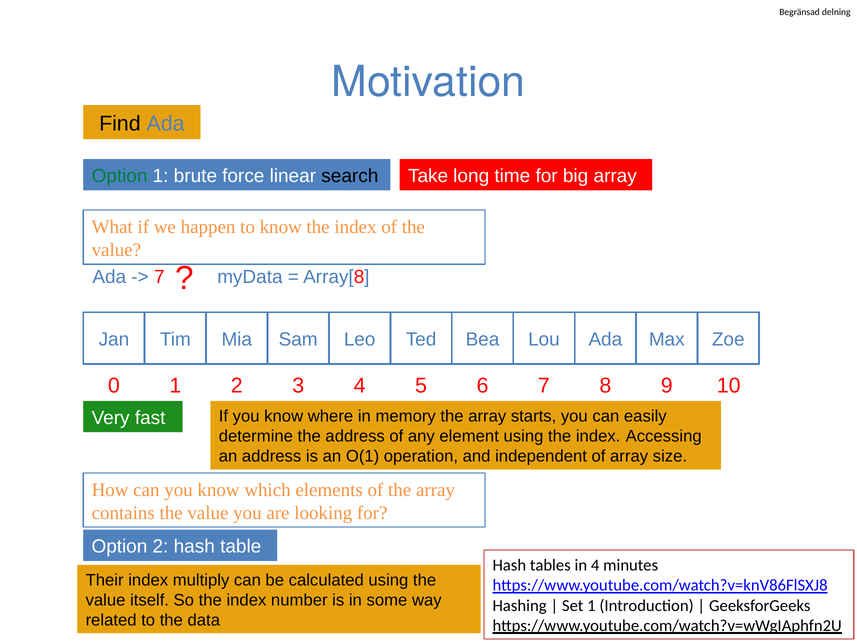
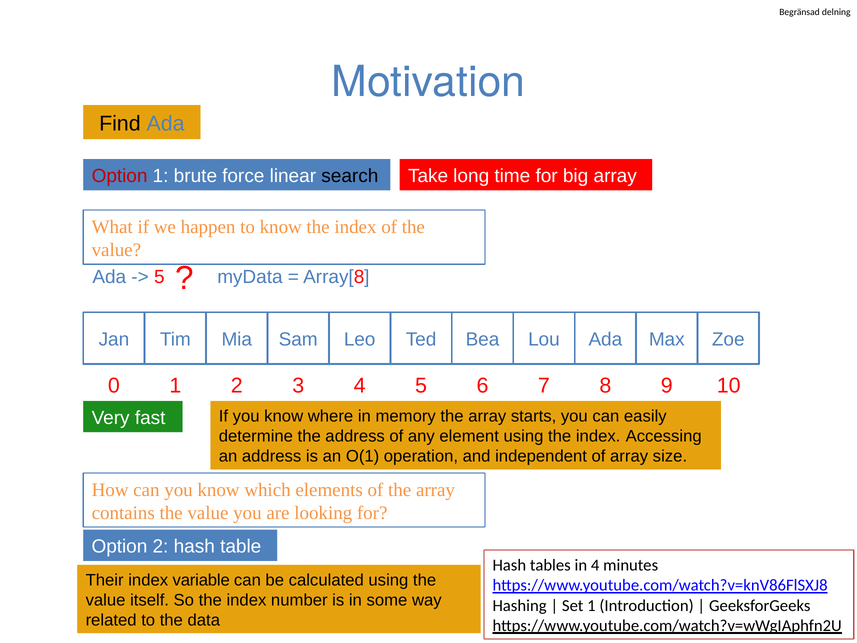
Option colour: green -> red (120, 176)
7: 7 -> 5 (159, 277)
multiply: multiply -> variable (201, 580)
